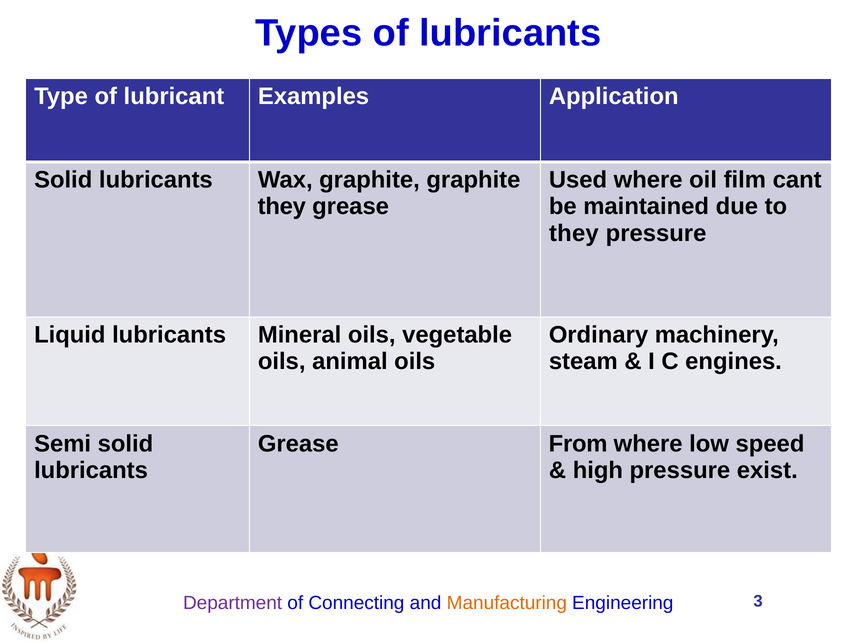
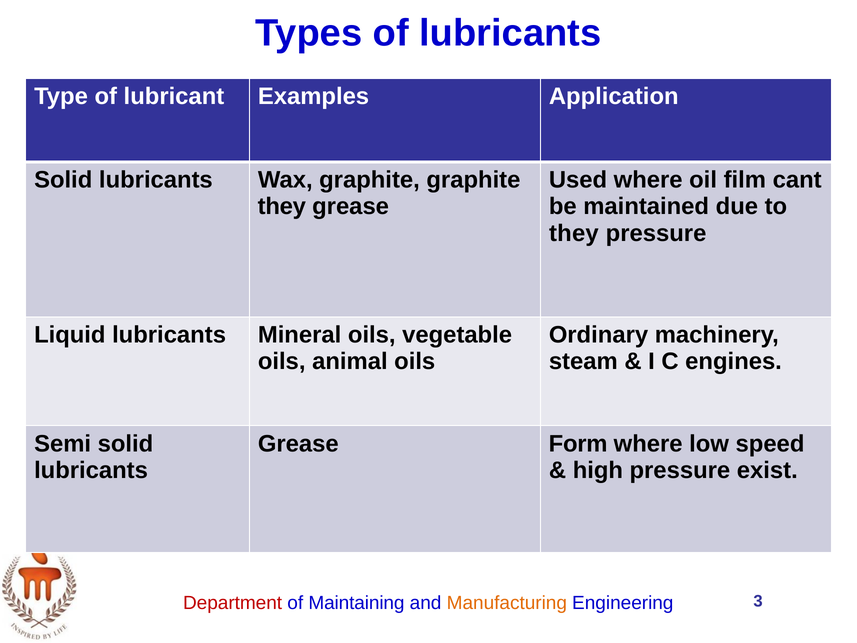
From: From -> Form (578, 443)
Department colour: purple -> red (233, 603)
Connecting: Connecting -> Maintaining (356, 603)
